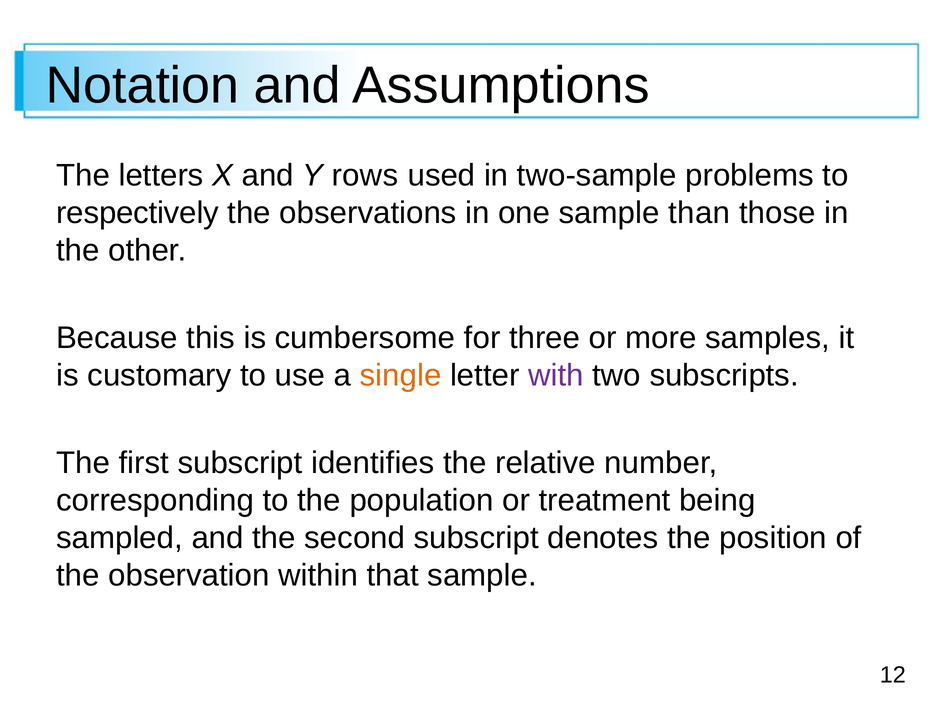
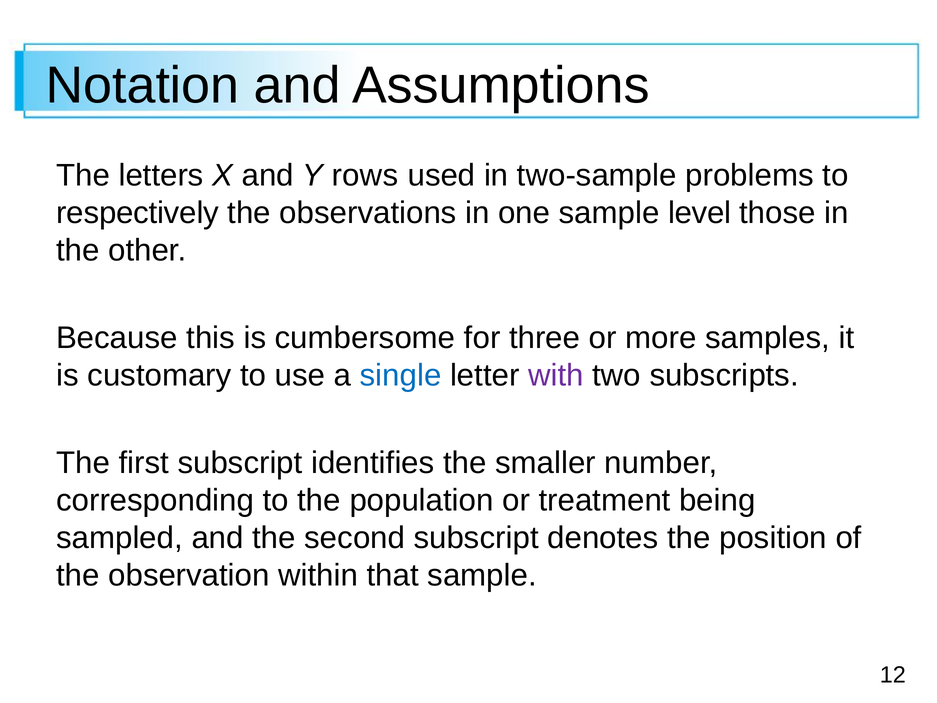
than: than -> level (700, 213)
single colour: orange -> blue (401, 375)
relative: relative -> smaller (546, 463)
